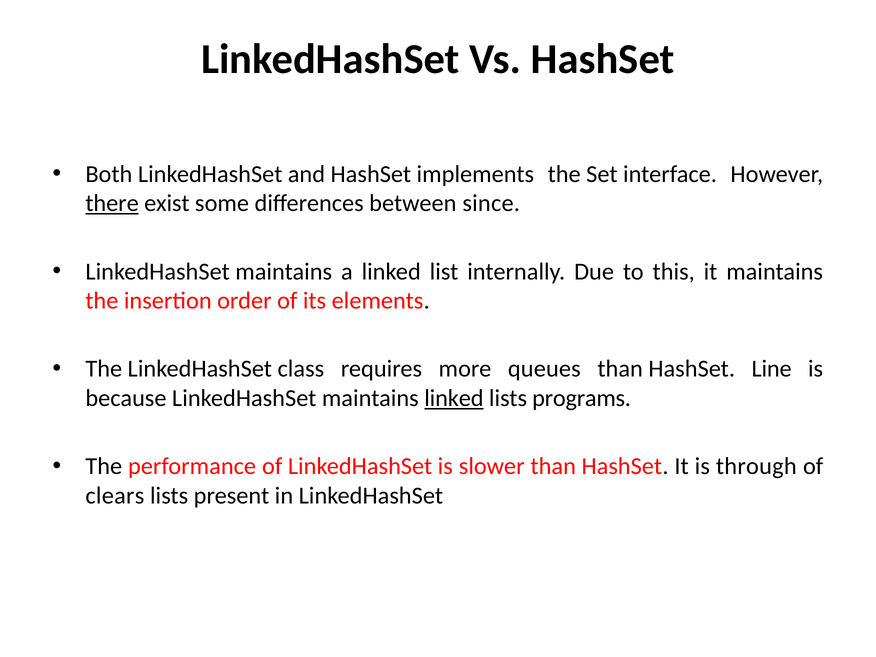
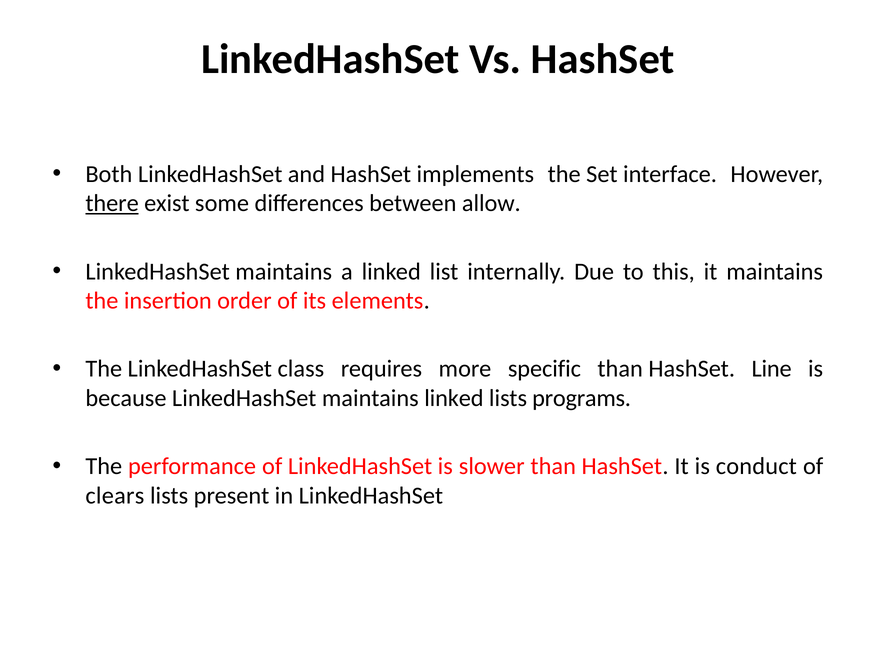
since: since -> allow (491, 203)
queues: queues -> specific (544, 369)
linked underline: present -> none (454, 398)
through: through -> conduct (756, 466)
